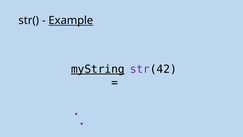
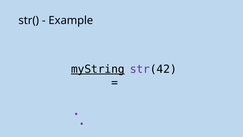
Example underline: present -> none (71, 20)
